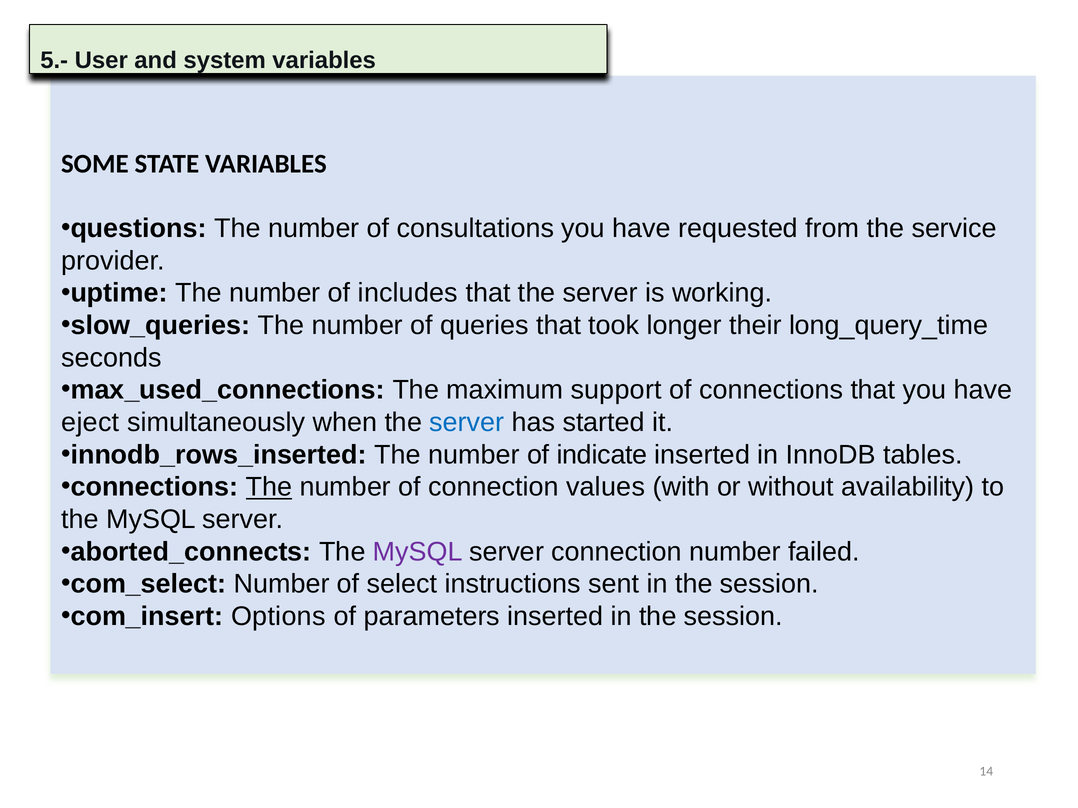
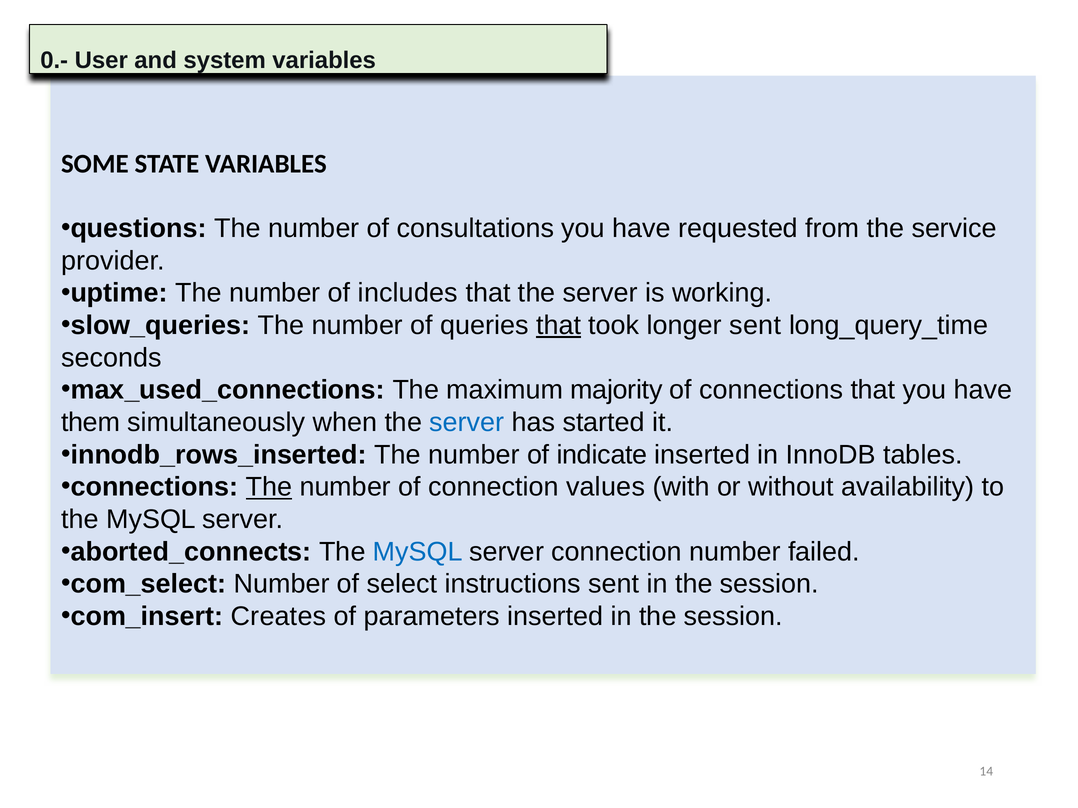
5.-: 5.- -> 0.- (54, 60)
that underline: none -> present (559, 326)
longer their: their -> sent (755, 326)
support: support -> majority (616, 390)
eject: eject -> them (91, 423)
MySQL colour: purple -> blue (418, 552)
Options: Options -> Creates (278, 617)
